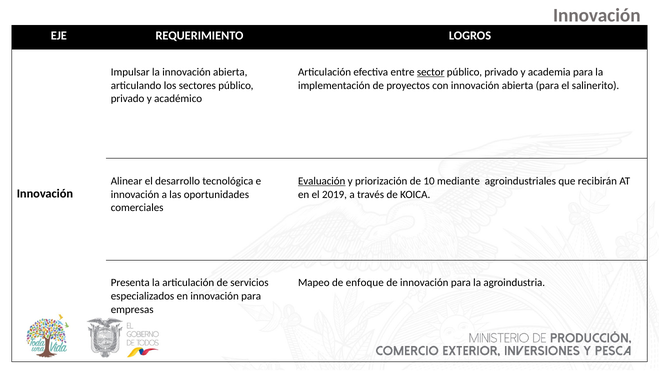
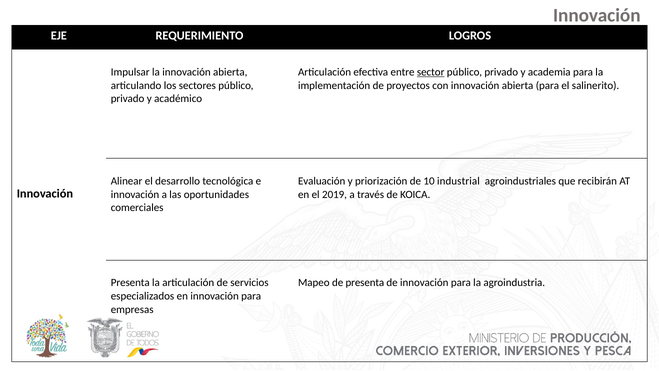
Evaluación underline: present -> none (322, 181)
mediante: mediante -> industrial (458, 181)
de enfoque: enfoque -> presenta (365, 283)
